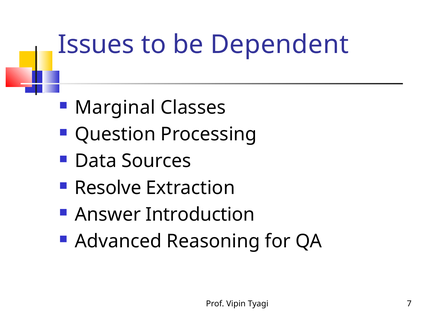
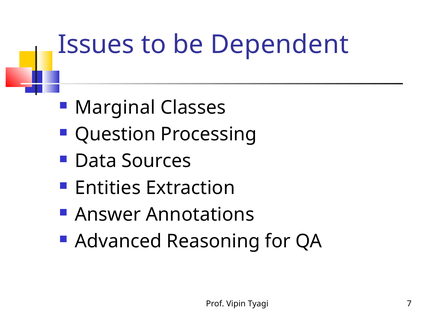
Resolve: Resolve -> Entities (108, 188)
Introduction: Introduction -> Annotations (200, 214)
